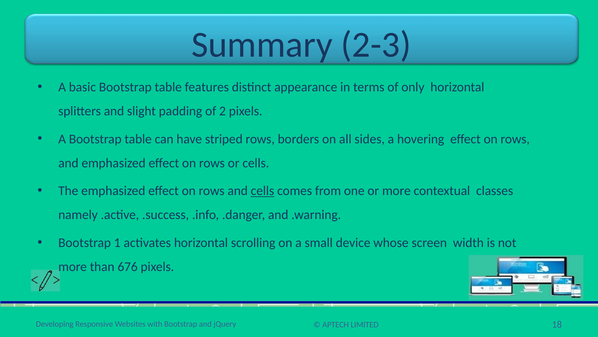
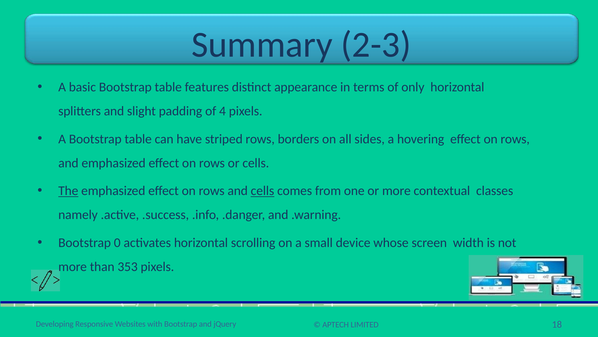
2: 2 -> 4 (223, 111)
The underline: none -> present (68, 191)
1: 1 -> 0 (117, 242)
676: 676 -> 353 (128, 266)
